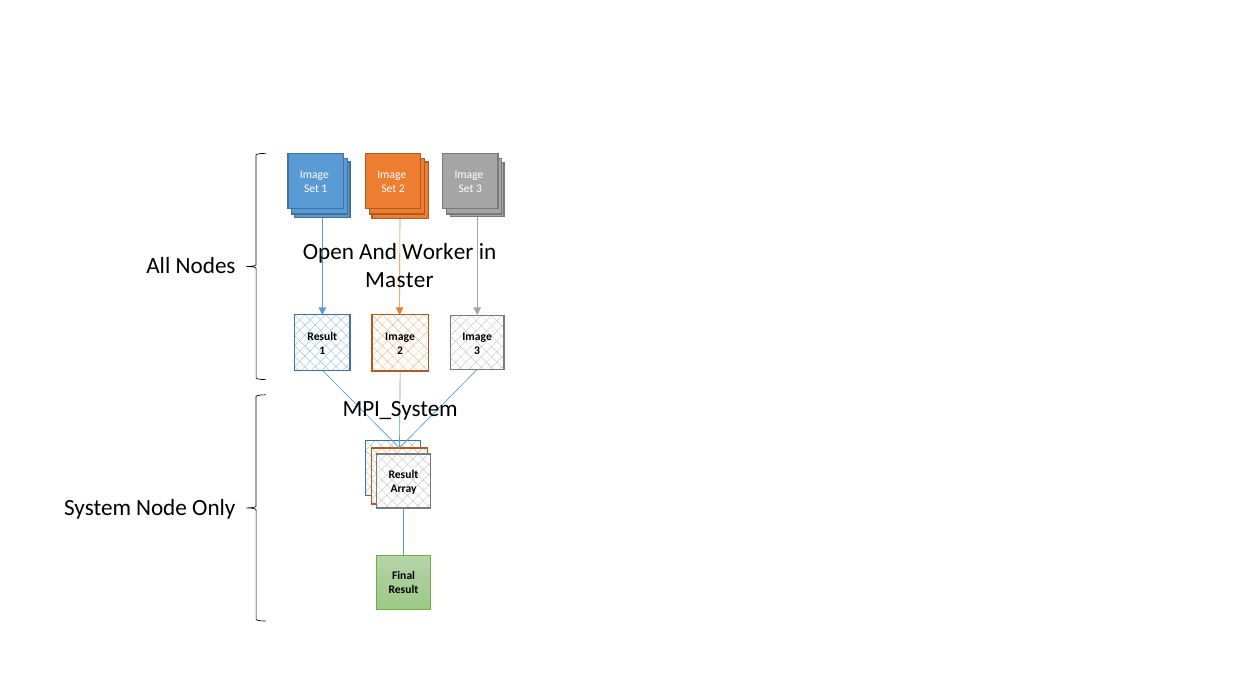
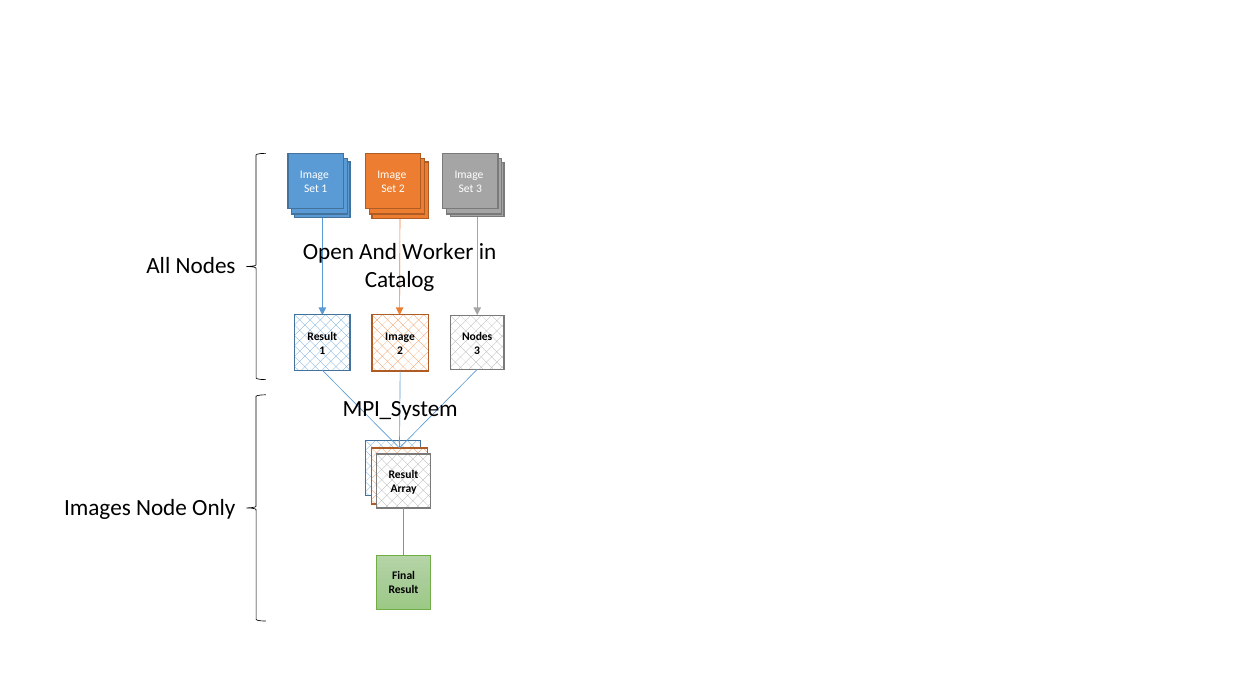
Master: Master -> Catalog (400, 280)
Image: Image -> Nodes (477, 336)
System: System -> Images (97, 507)
